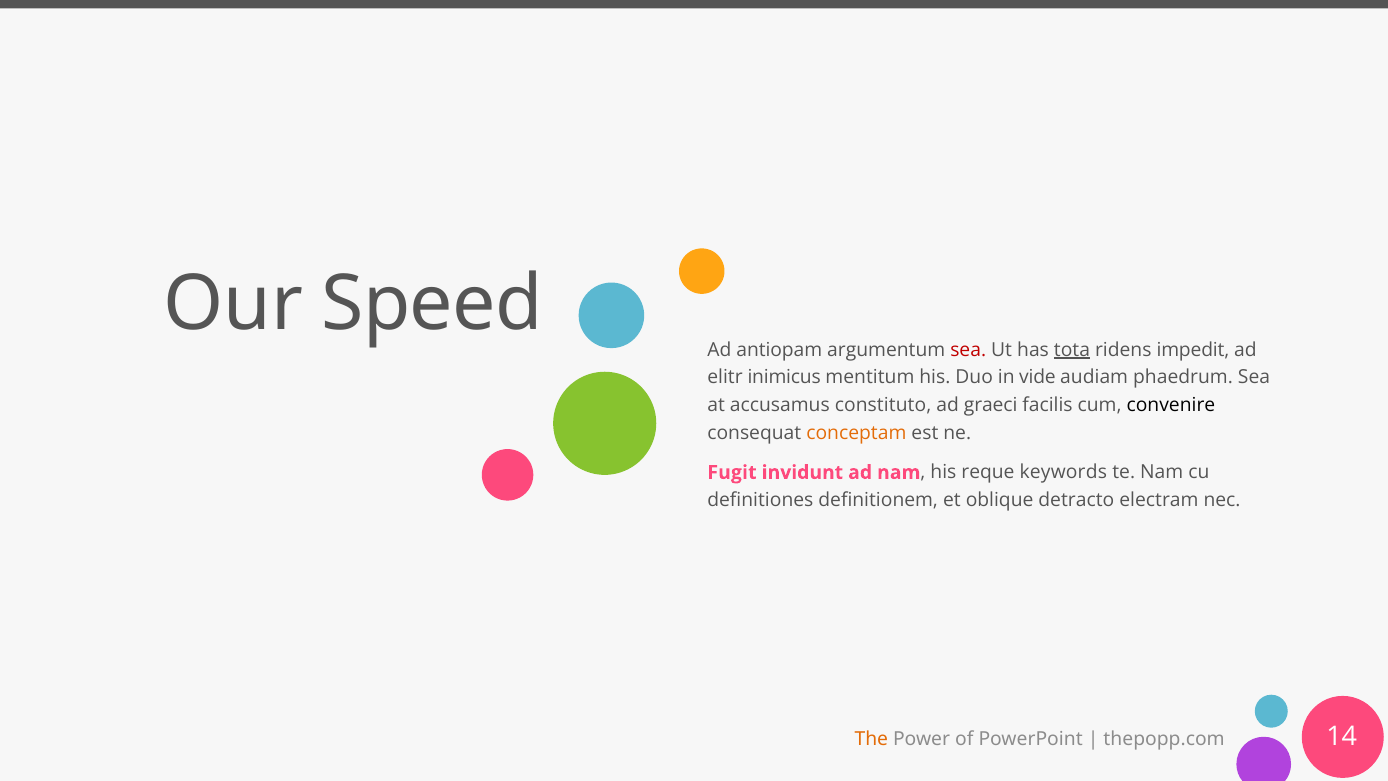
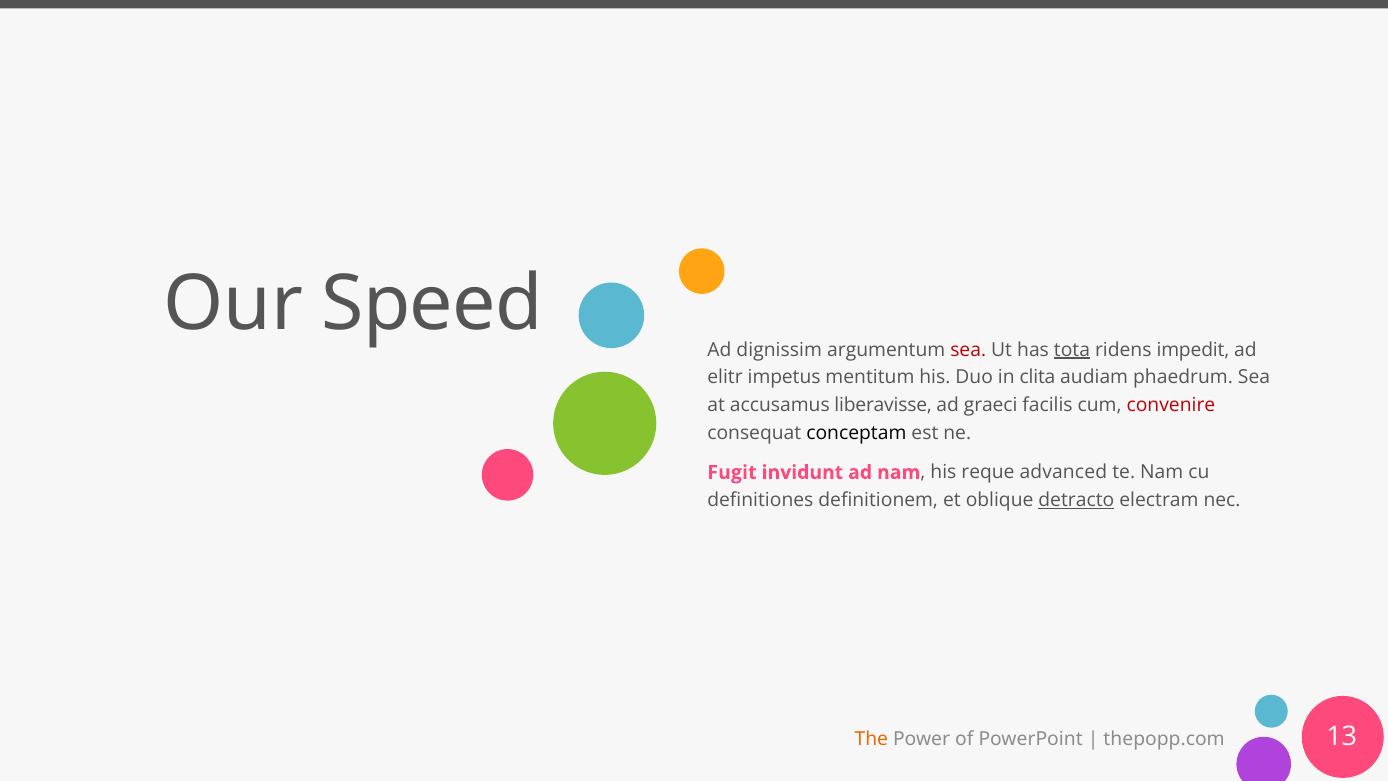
antiopam: antiopam -> dignissim (779, 350)
inimicus: inimicus -> impetus (784, 377)
vide: vide -> clita (1037, 377)
constituto: constituto -> liberavisse (883, 405)
convenire colour: black -> red (1171, 405)
conceptam colour: orange -> black (856, 433)
keywords: keywords -> advanced (1063, 472)
detracto underline: none -> present (1076, 500)
14: 14 -> 13 (1342, 736)
